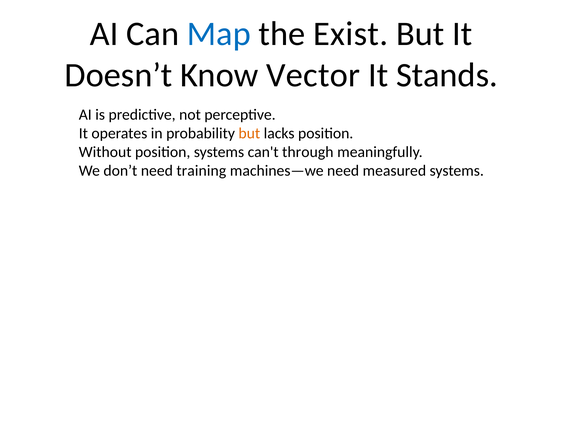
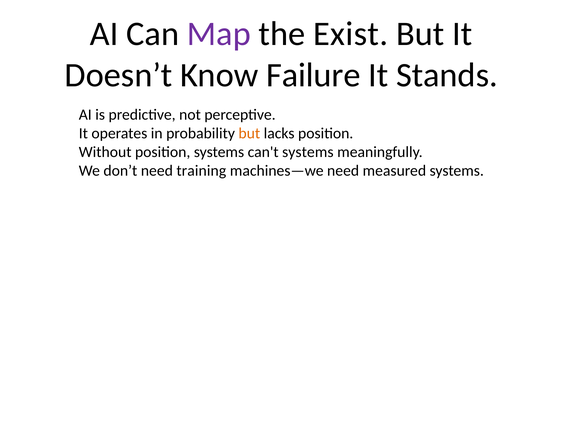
Map colour: blue -> purple (219, 34)
Vector: Vector -> Failure (313, 75)
can't through: through -> systems (308, 152)
